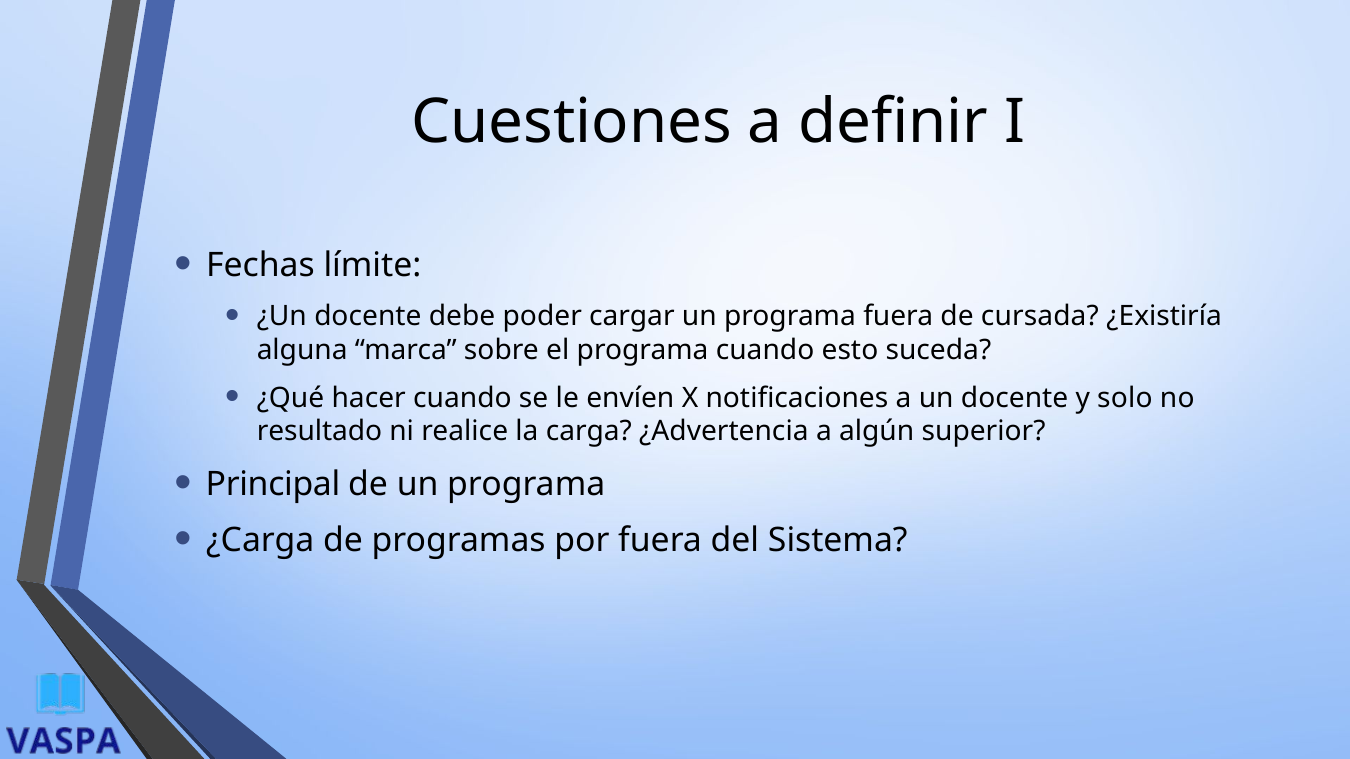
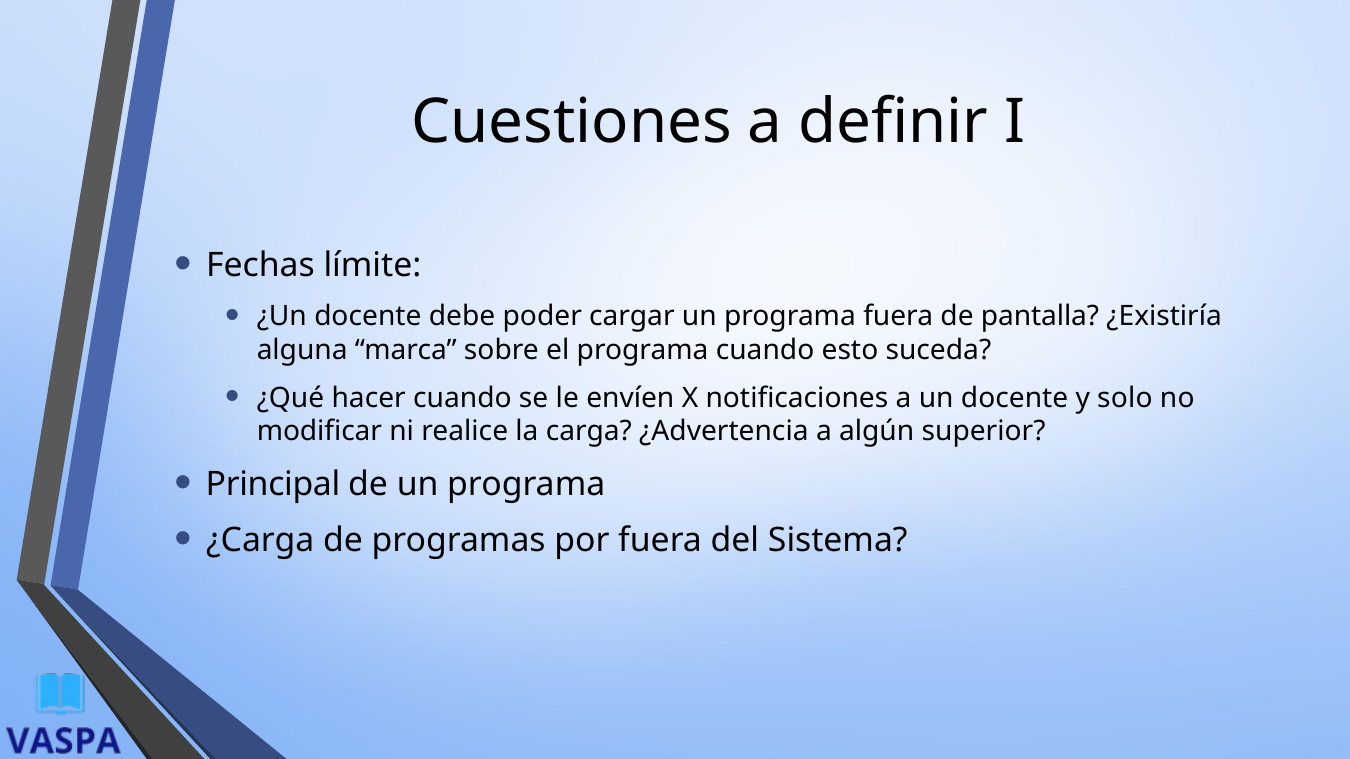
cursada: cursada -> pantalla (1040, 316)
resultado: resultado -> modificar (319, 432)
